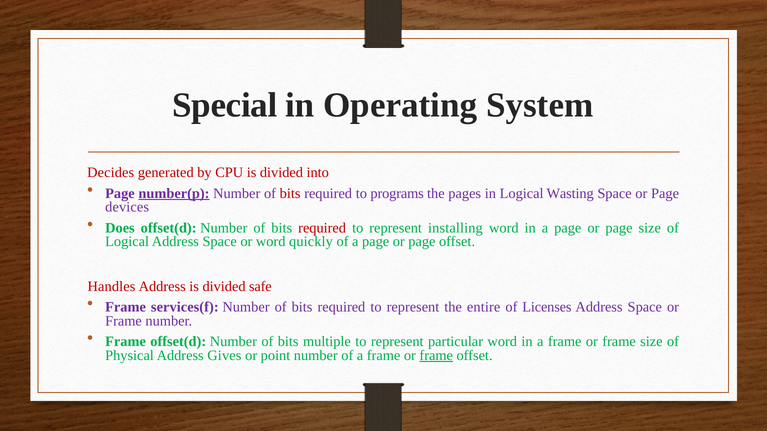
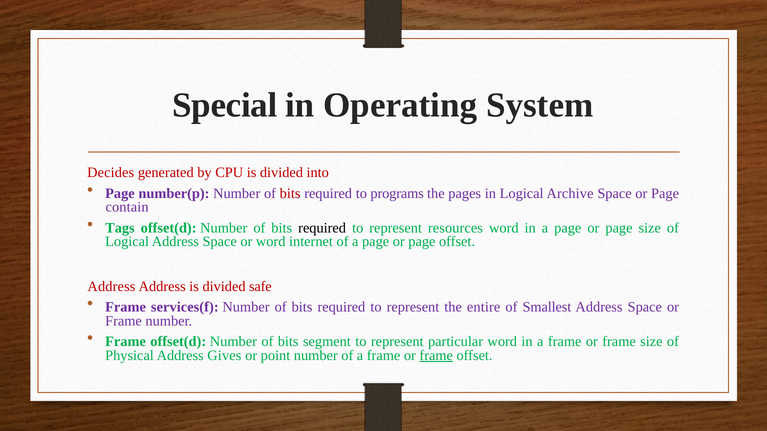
number(p underline: present -> none (174, 194)
Wasting: Wasting -> Archive (570, 194)
devices: devices -> contain (127, 207)
Does: Does -> Tags (120, 228)
required colour: red -> black (322, 228)
installing: installing -> resources (455, 228)
quickly: quickly -> internet (311, 242)
Handles: Handles -> Address (111, 287)
Licenses: Licenses -> Smallest (547, 307)
multiple: multiple -> segment (327, 342)
